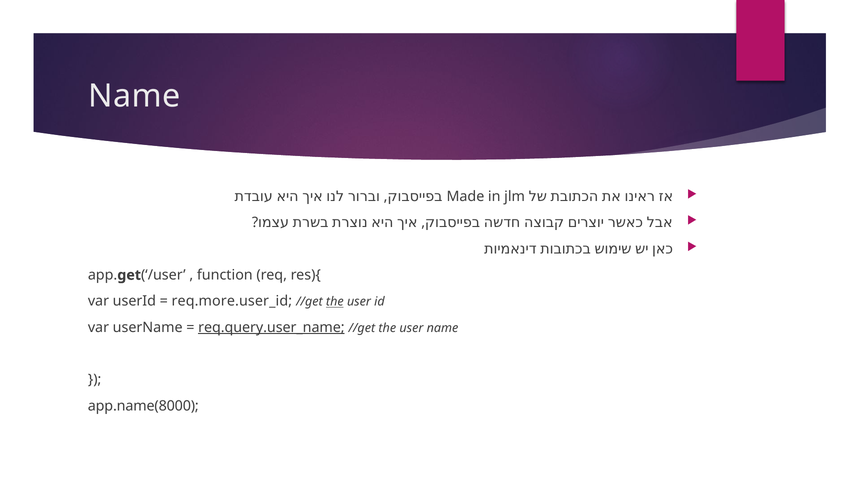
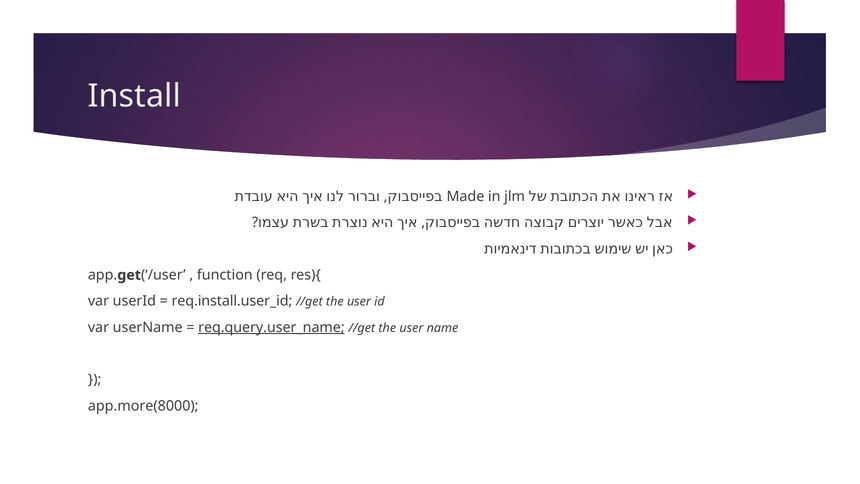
Name: Name -> Install (134, 96)
req.more.user_id: req.more.user_id -> req.install.user_id (232, 301)
the underline: present -> none (335, 302)
app.name(8000: app.name(8000 -> app.more(8000 (143, 406)
